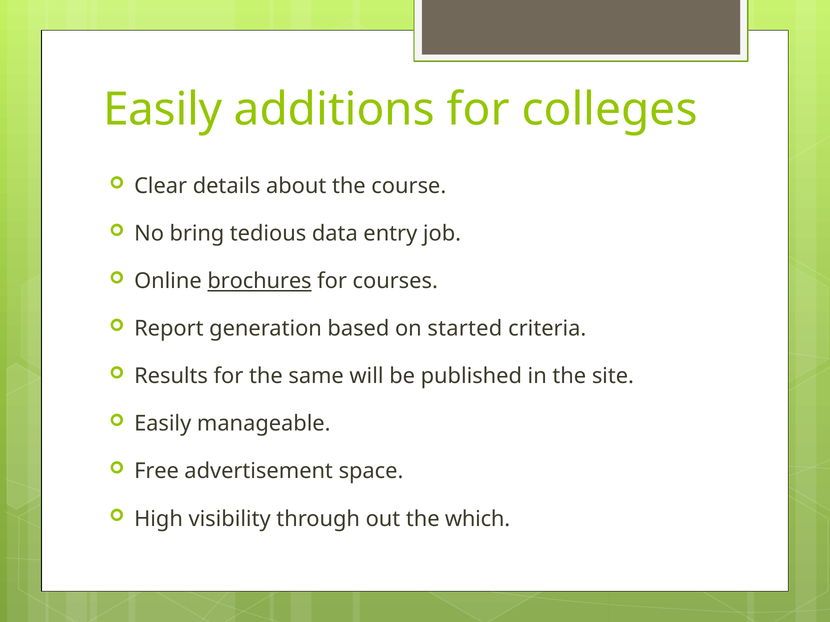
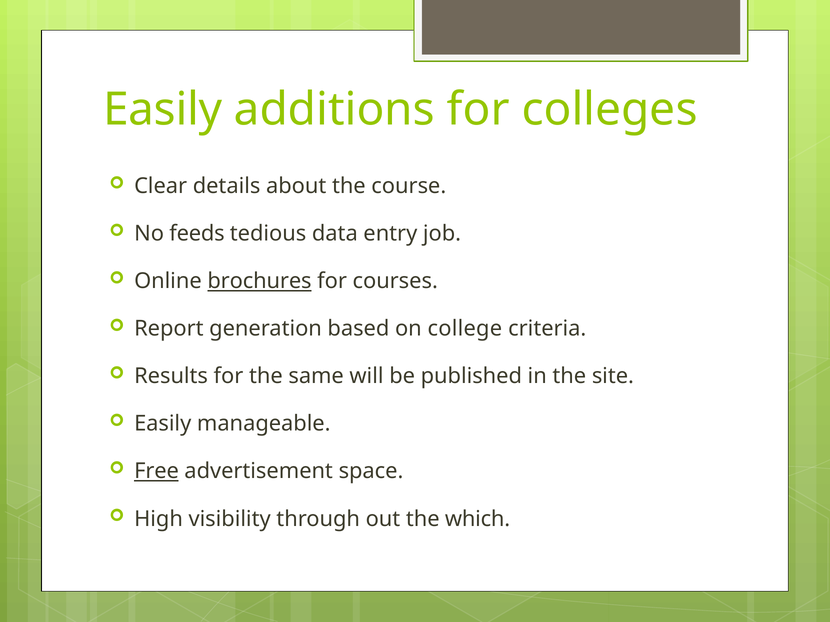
bring: bring -> feeds (197, 234)
started: started -> college (465, 329)
Free underline: none -> present (157, 472)
